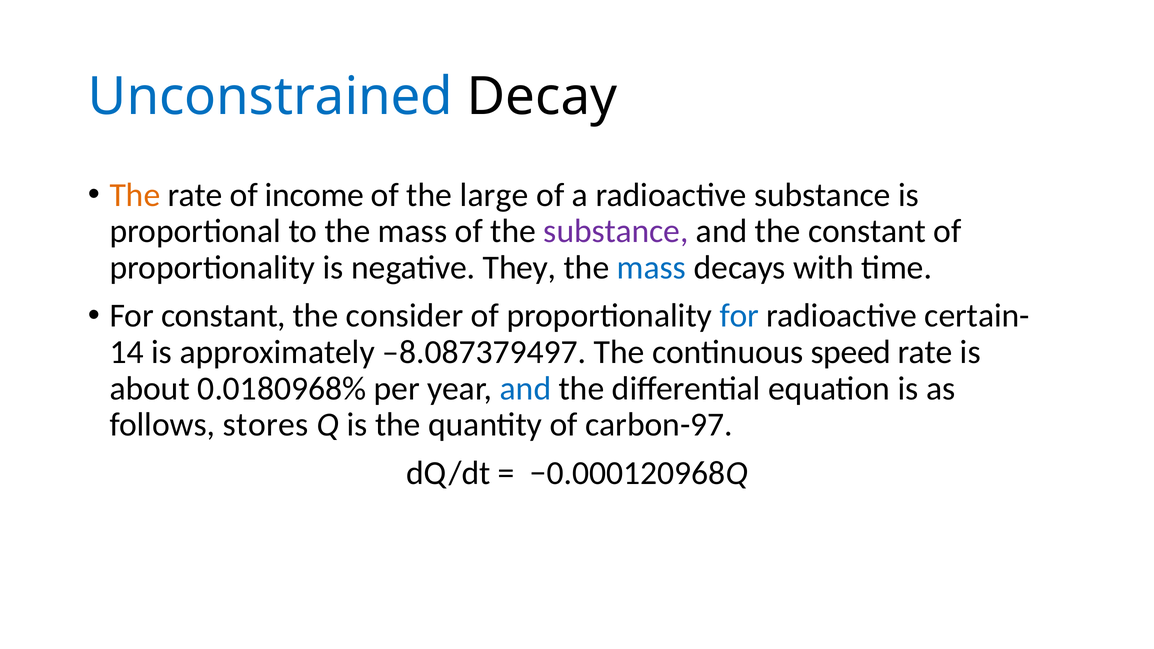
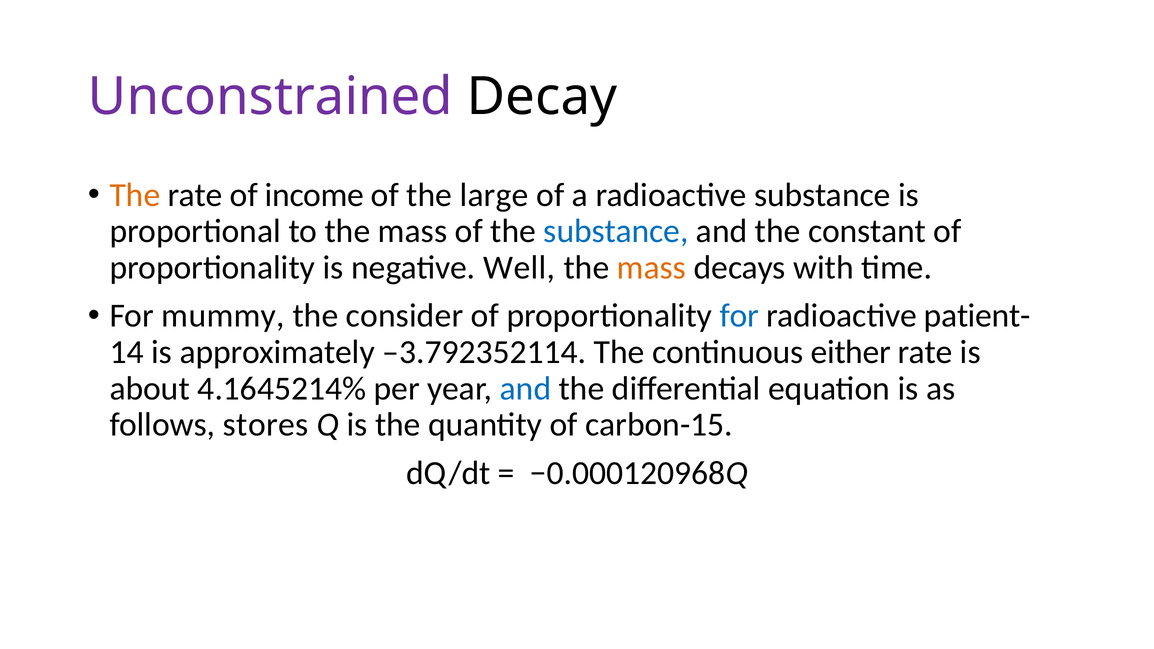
Unconstrained colour: blue -> purple (270, 97)
substance colour: purple -> blue (616, 231)
They: They -> Well (519, 268)
mass colour: blue -> orange (651, 268)
For constant: constant -> mummy (223, 316)
certain-: certain- -> patient- (977, 316)
–8.087379497: –8.087379497 -> –3.792352114 (484, 352)
speed: speed -> either (851, 352)
0.0180968%: 0.0180968% -> 4.1645214% (282, 389)
carbon-97: carbon-97 -> carbon-15 (659, 425)
